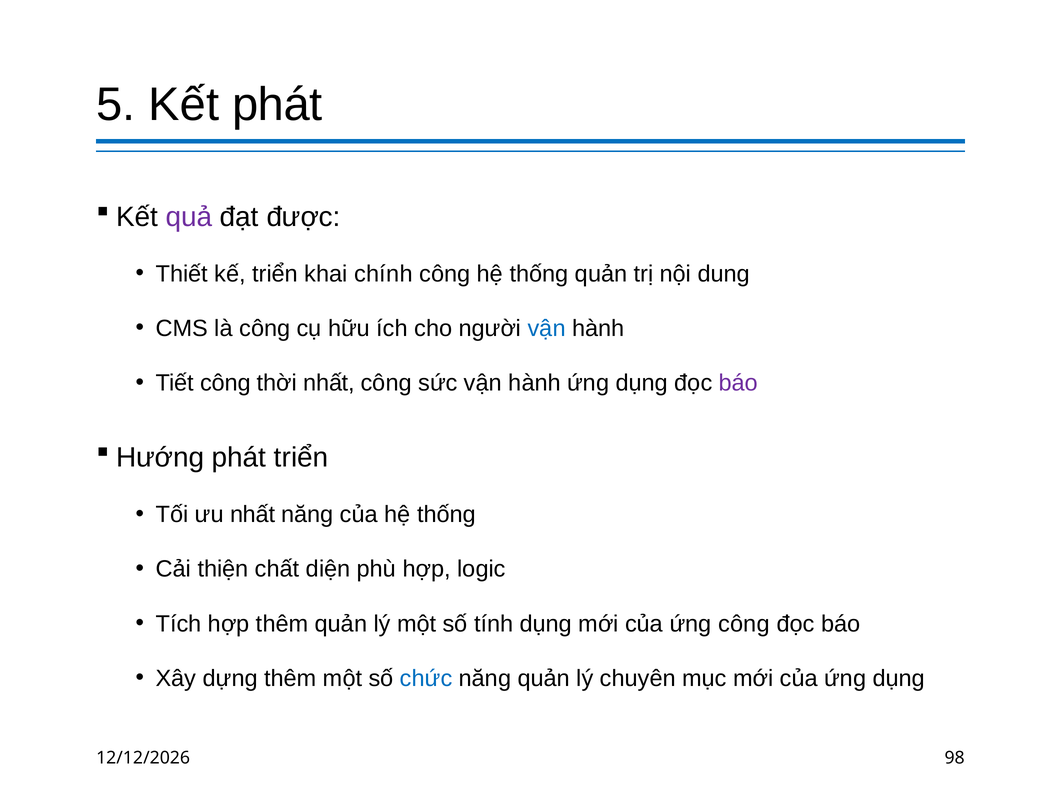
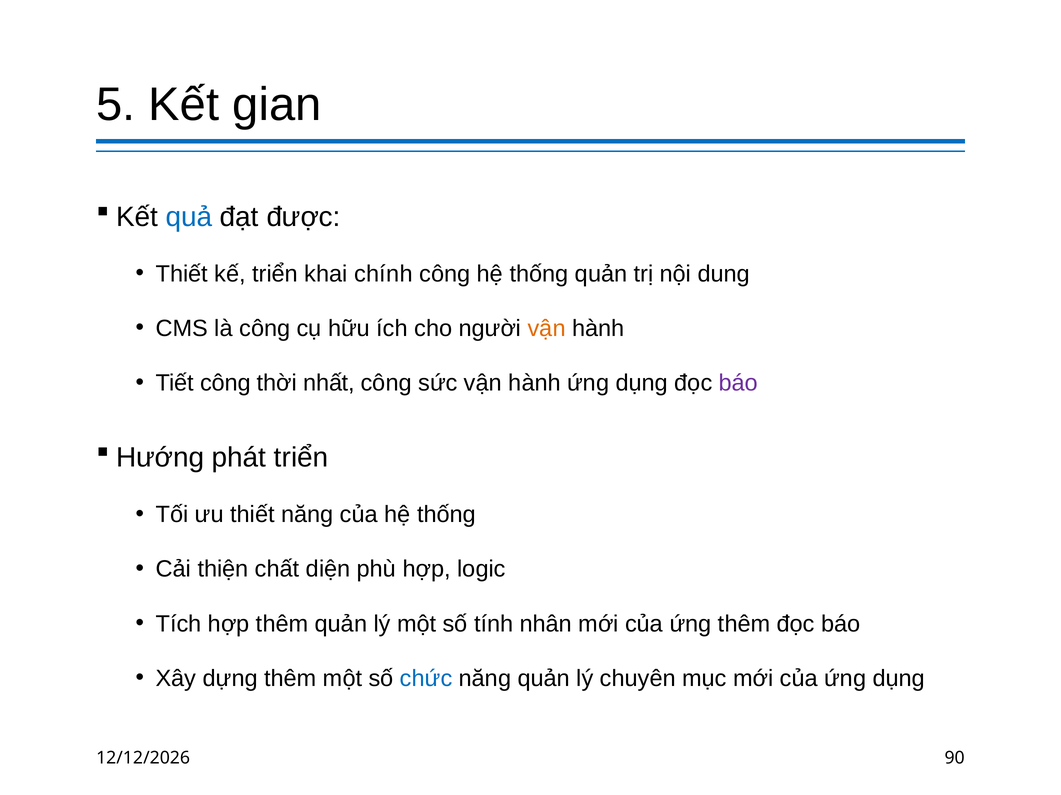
Kết phát: phát -> gian (277, 105)
quả colour: purple -> blue (189, 217)
vận colour: blue -> orange (547, 329)
ưu nhất: nhất -> thiết (252, 515)
tính dụng: dụng -> nhân (546, 624)
ứng công: công -> thêm (744, 624)
98: 98 -> 90 (955, 759)
